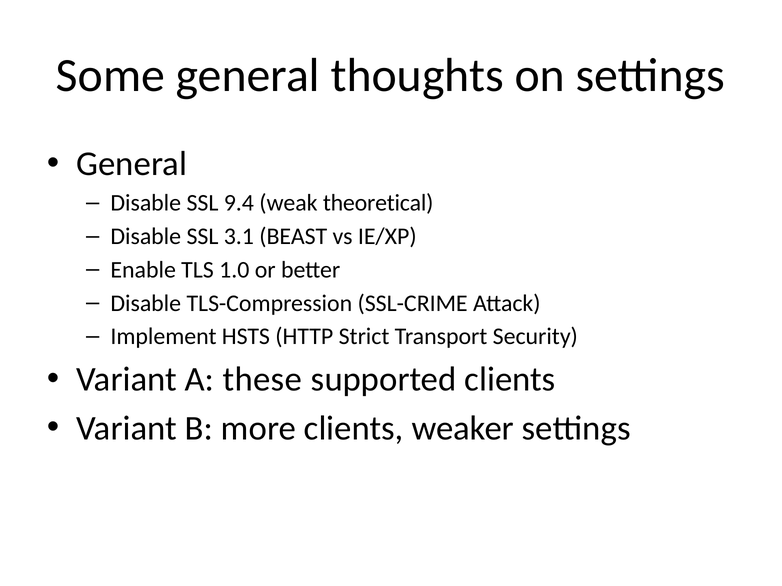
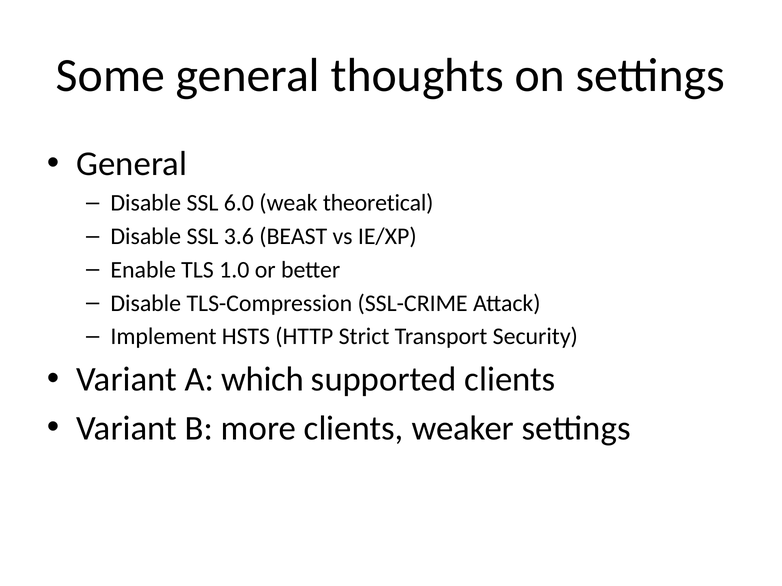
9.4: 9.4 -> 6.0 (239, 203)
3.1: 3.1 -> 3.6 (239, 237)
these: these -> which (263, 380)
